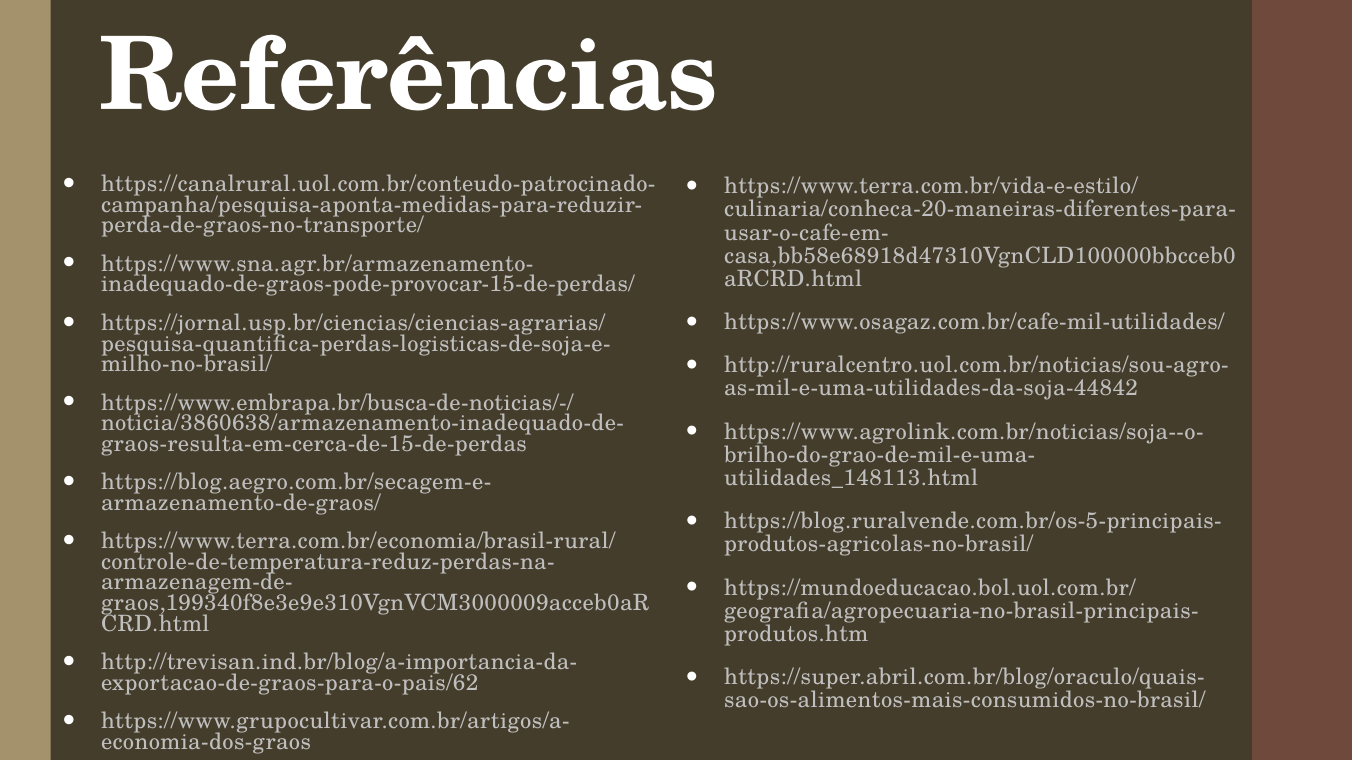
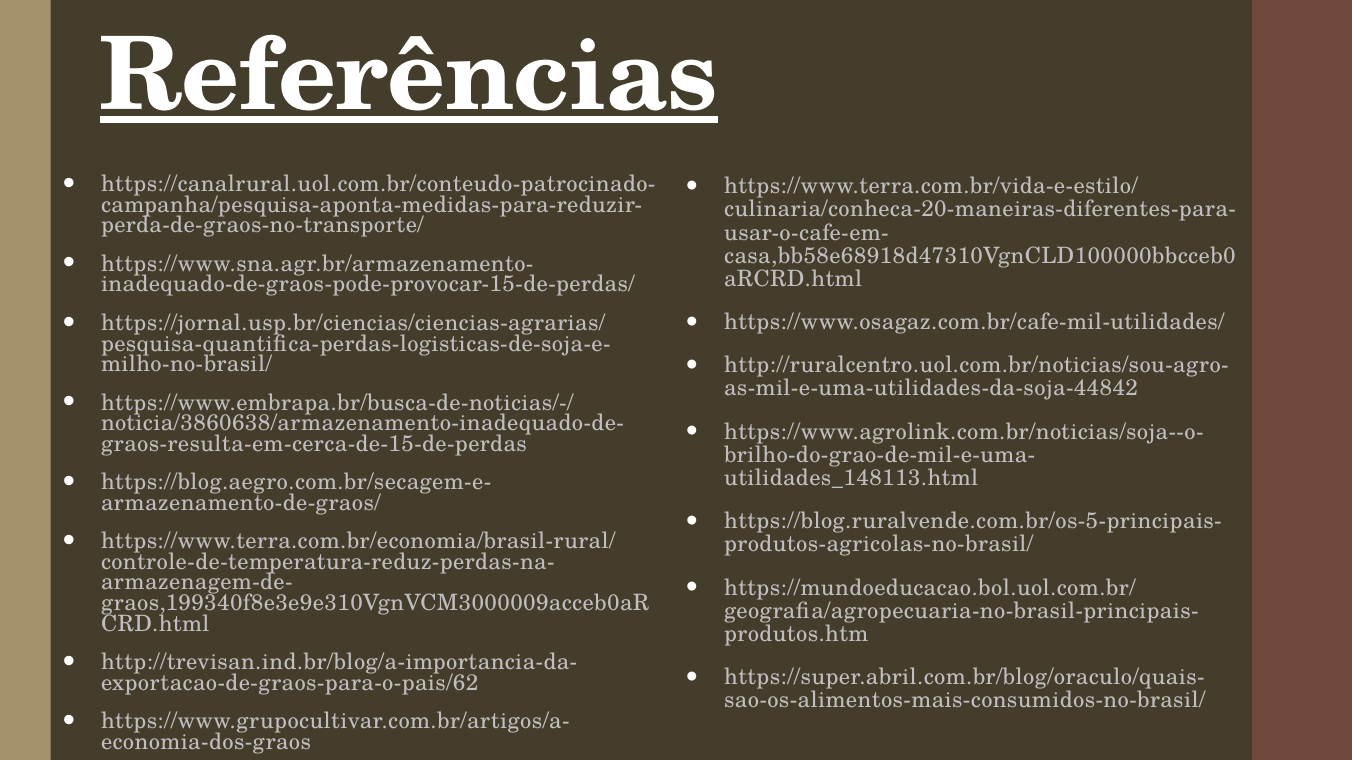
Referências underline: none -> present (409, 76)
